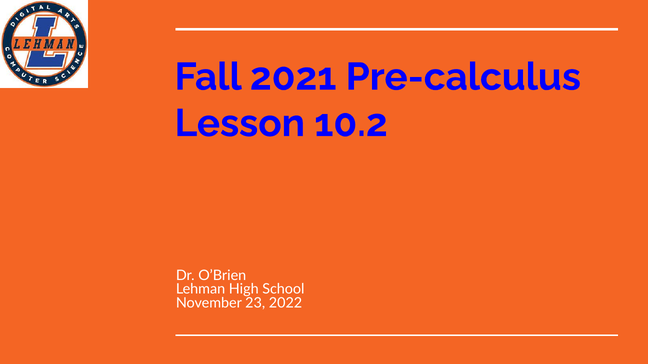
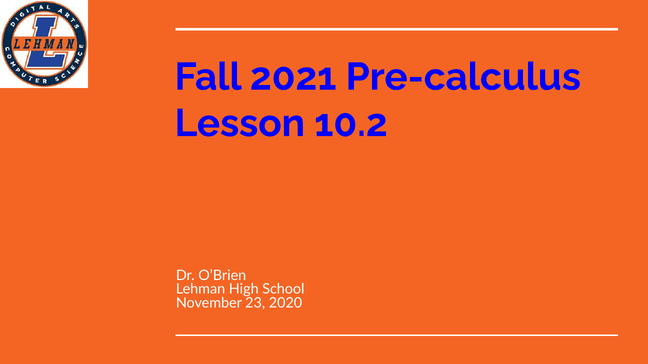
2022: 2022 -> 2020 (286, 303)
